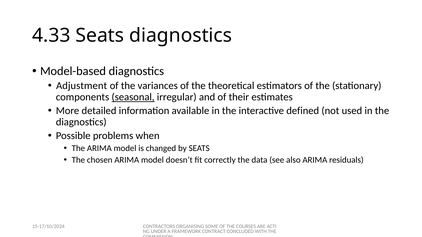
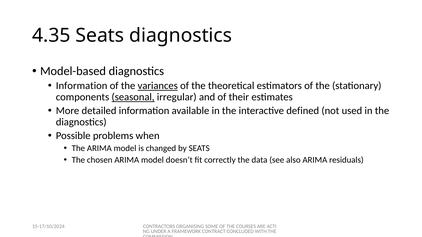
4.33: 4.33 -> 4.35 (51, 35)
Adjustment: Adjustment -> Information (82, 86)
variances underline: none -> present (158, 86)
